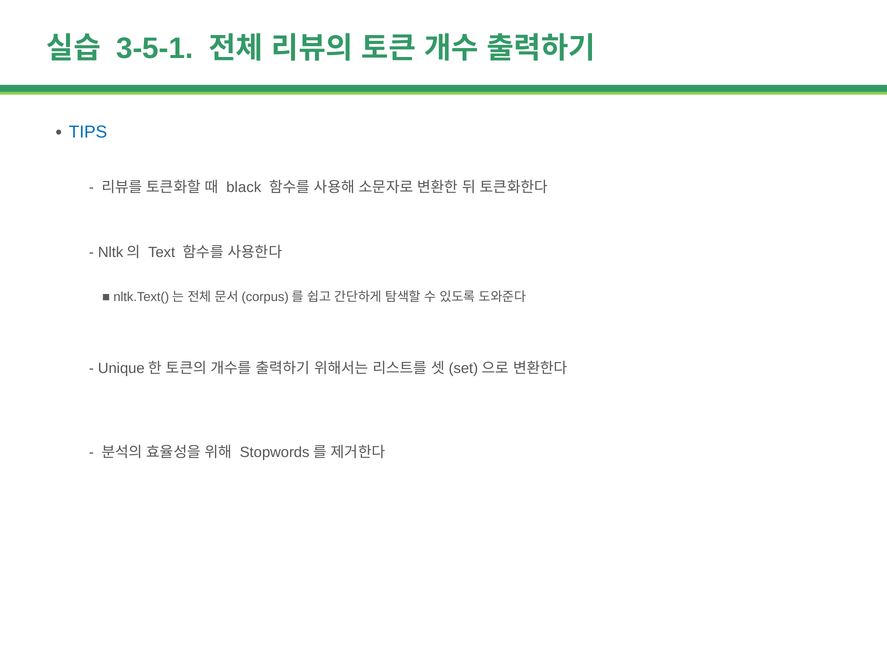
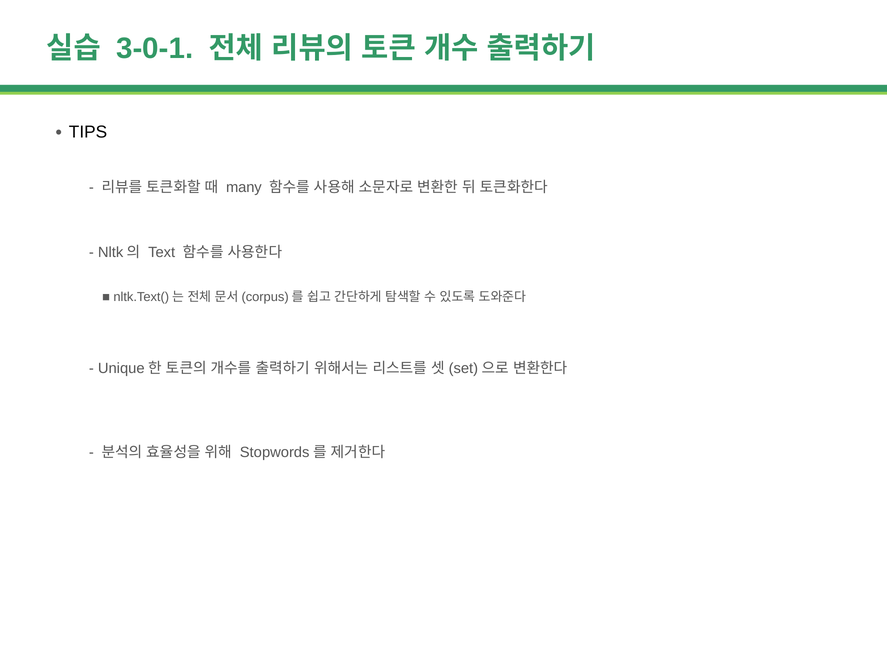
3-5-1: 3-5-1 -> 3-0-1 (155, 49)
TIPS colour: blue -> black (88, 132)
black: black -> many (244, 187)
